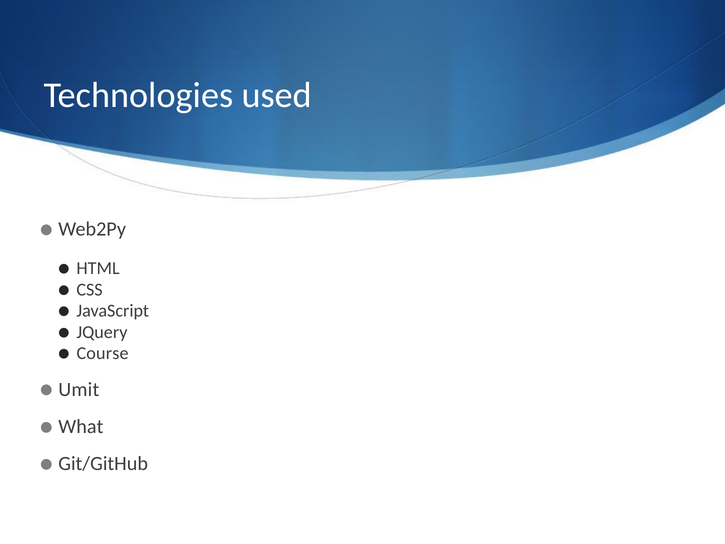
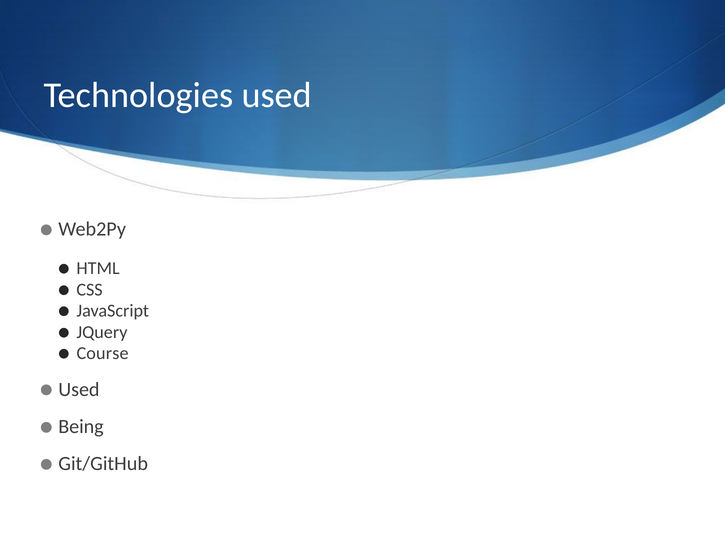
Umit: Umit -> Used (79, 389)
What: What -> Being (81, 426)
